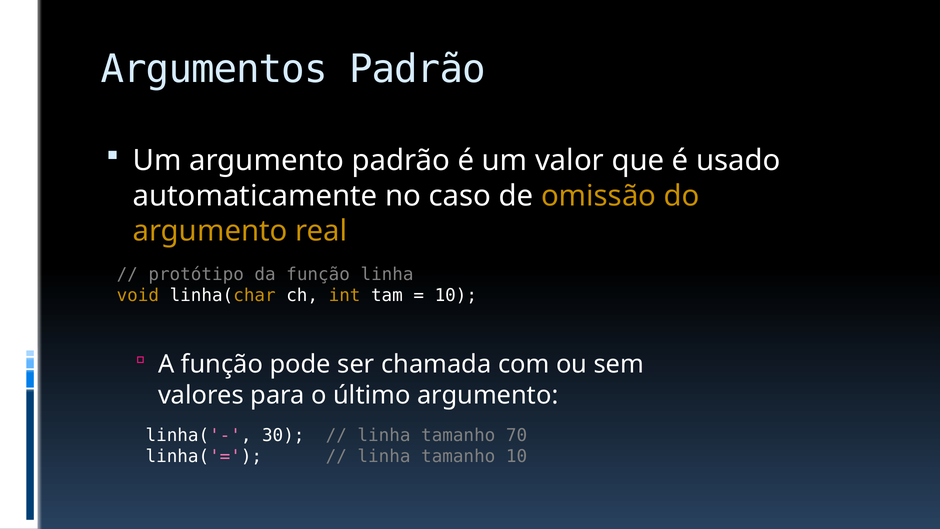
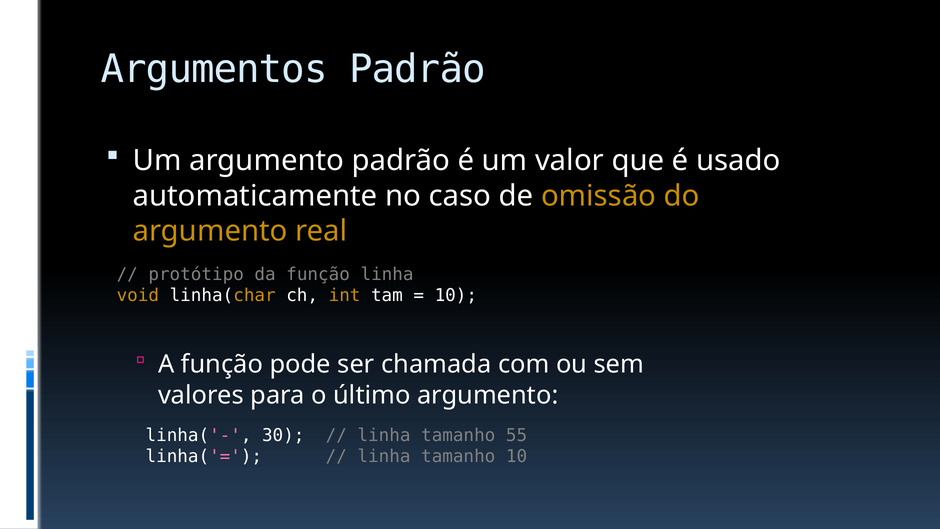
70: 70 -> 55 (517, 435)
